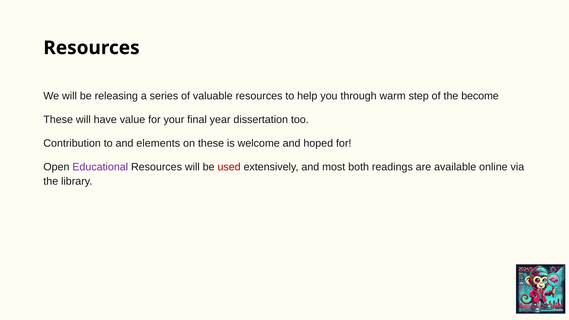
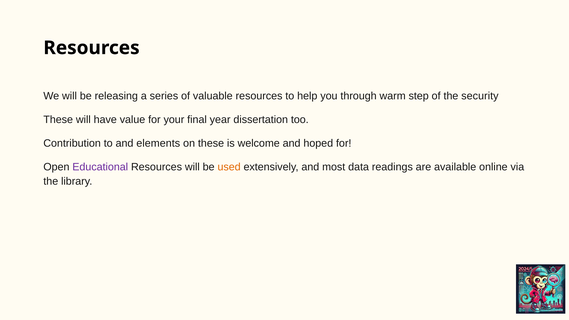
become: become -> security (480, 96)
used colour: red -> orange (229, 167)
both: both -> data (359, 167)
